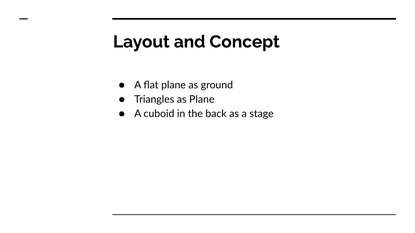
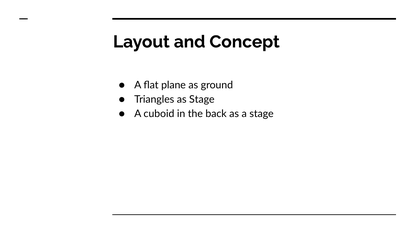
as Plane: Plane -> Stage (202, 100)
